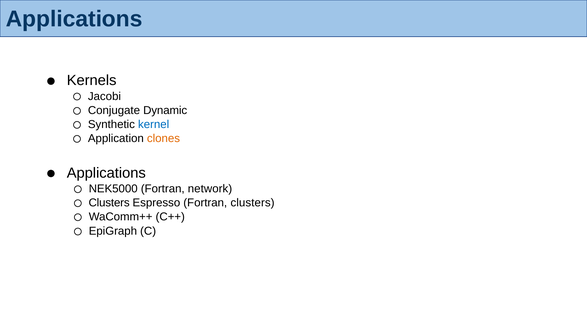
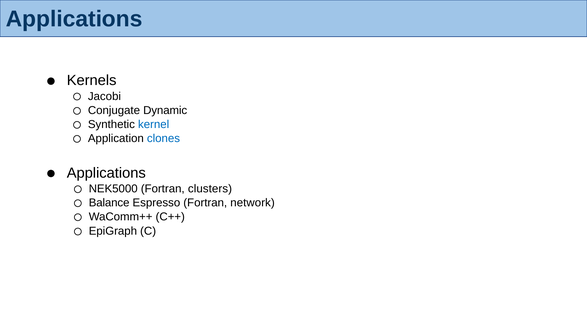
clones colour: orange -> blue (163, 139)
network: network -> clusters (210, 189)
Clusters: Clusters -> Balance (109, 203)
Fortran clusters: clusters -> network (253, 203)
